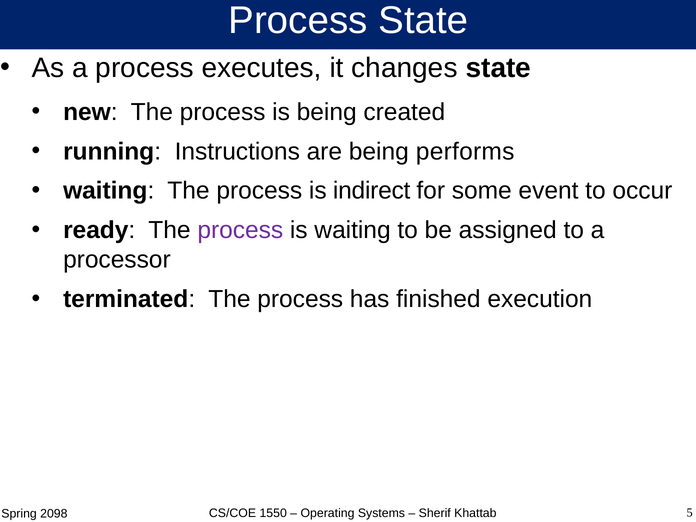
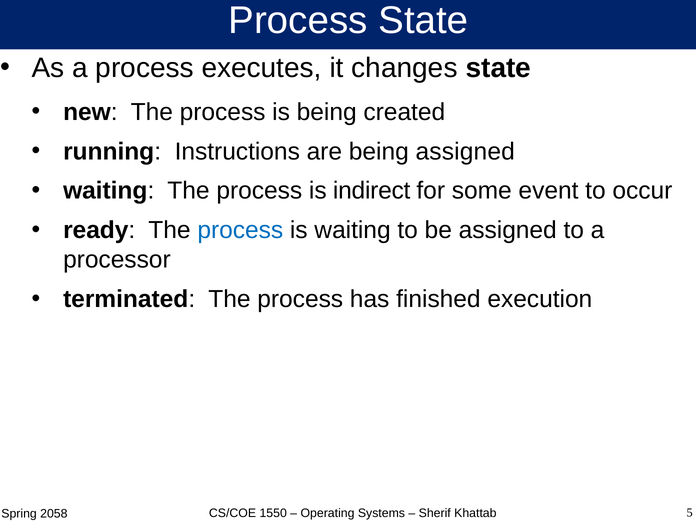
being performs: performs -> assigned (465, 151)
process colour: purple -> blue (240, 230)
2098: 2098 -> 2058 (54, 514)
